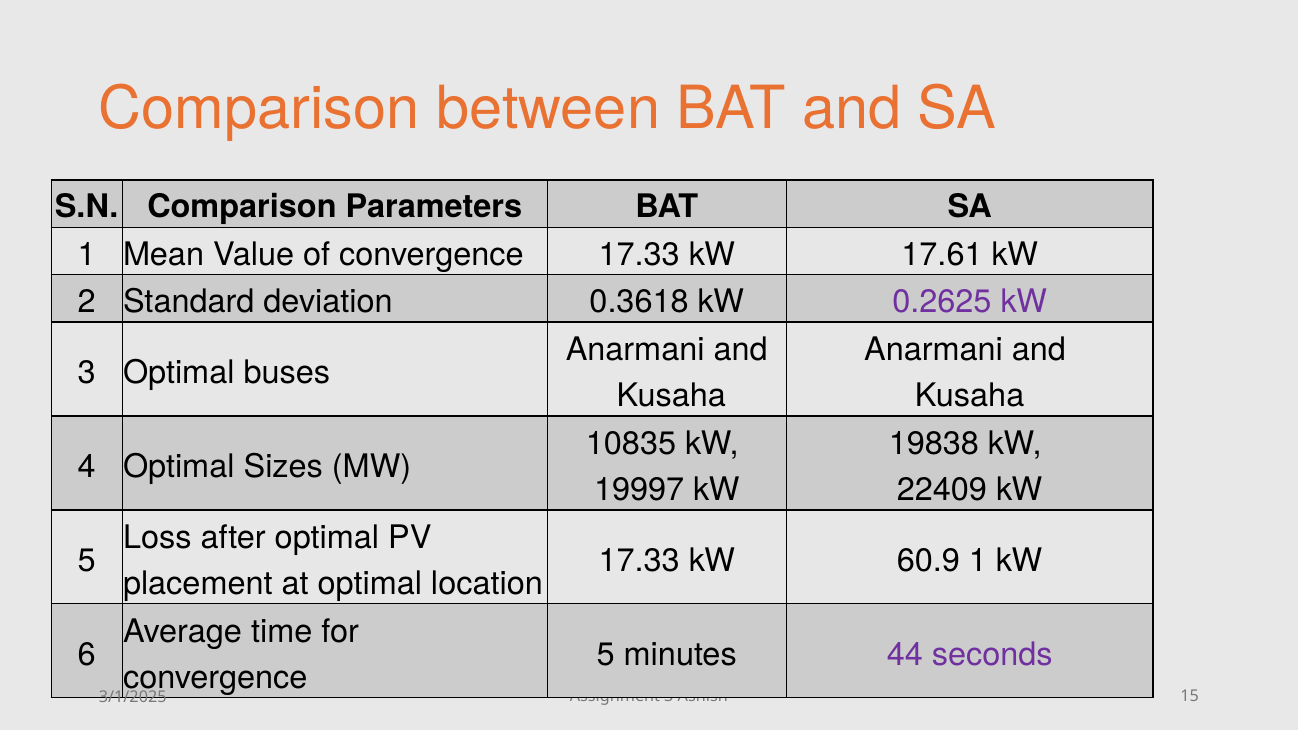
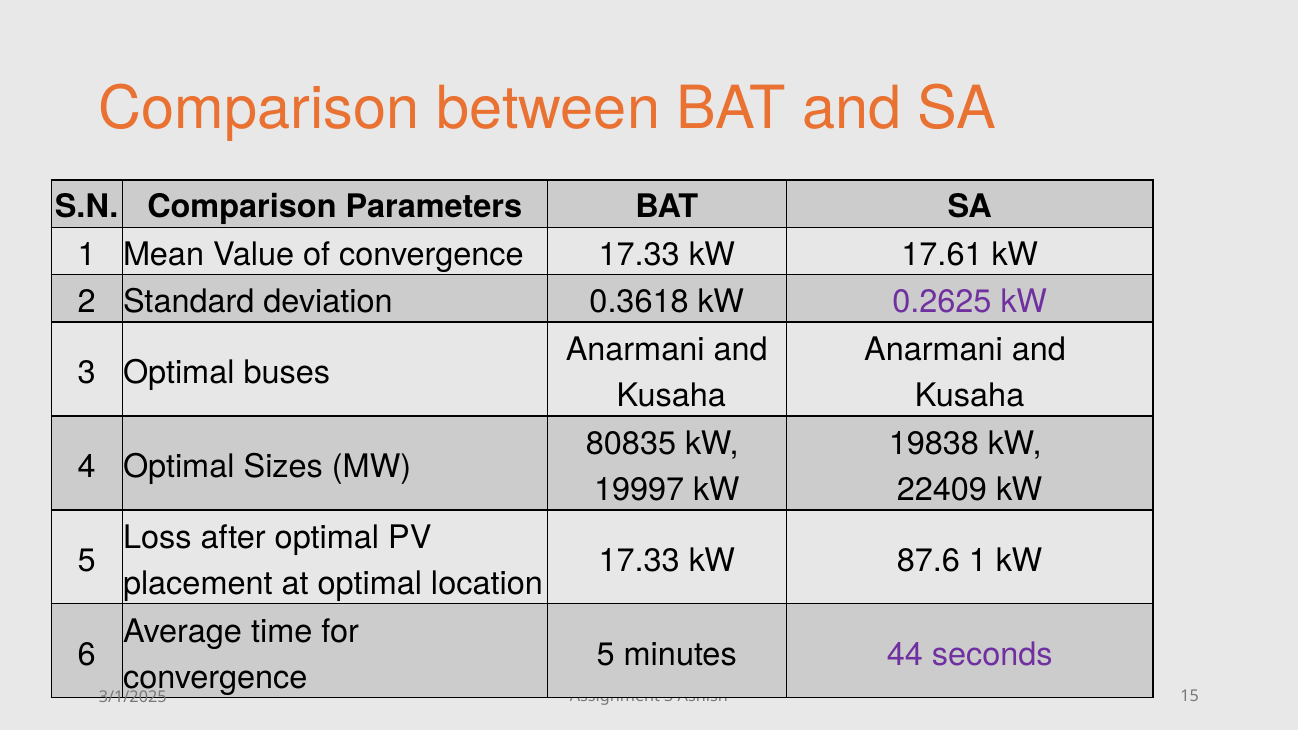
10835: 10835 -> 80835 (631, 443)
60.9: 60.9 -> 87.6 (928, 561)
